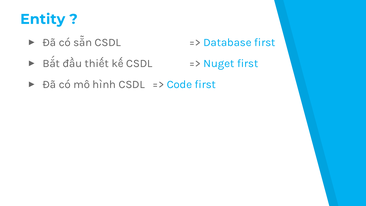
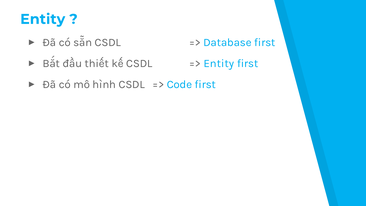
Nuget: Nuget -> Entity (219, 63)
